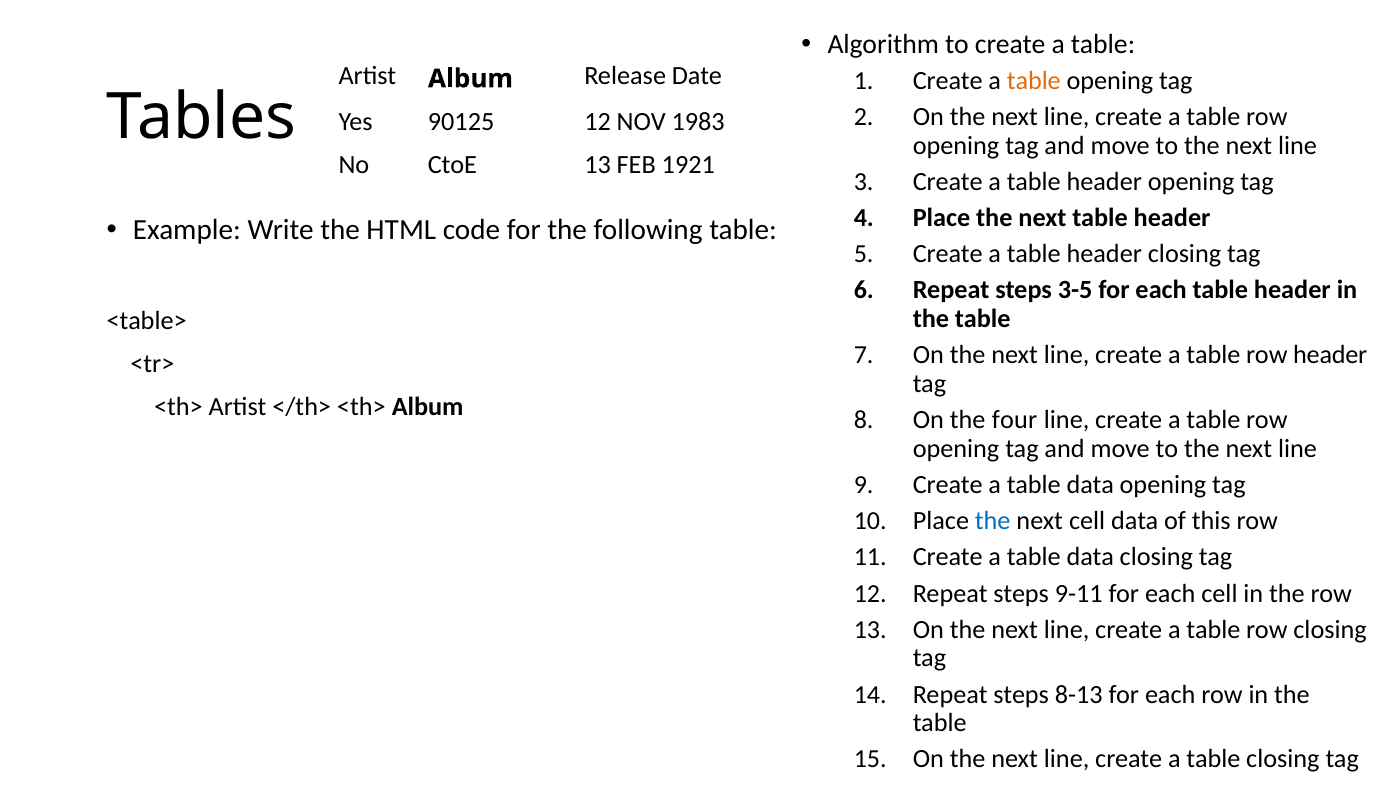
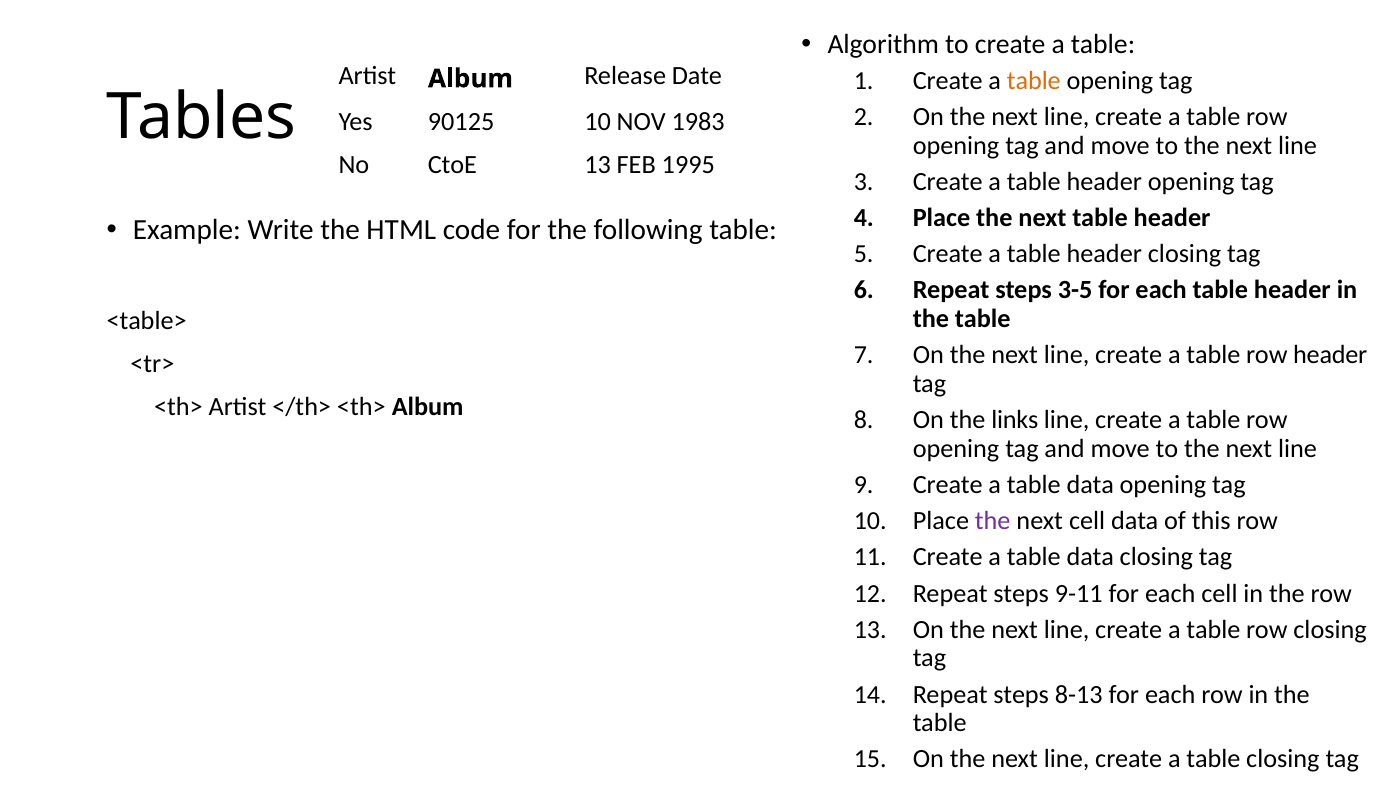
90125 12: 12 -> 10 (598, 122)
1921: 1921 -> 1995 (688, 165)
four: four -> links (1015, 420)
the colour: blue -> purple (993, 521)
